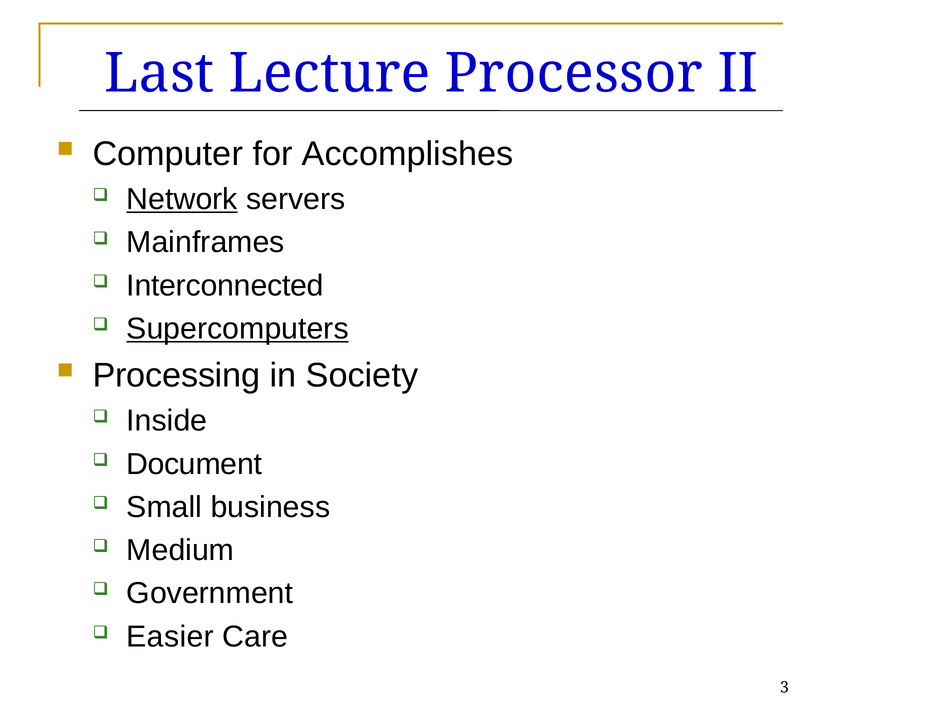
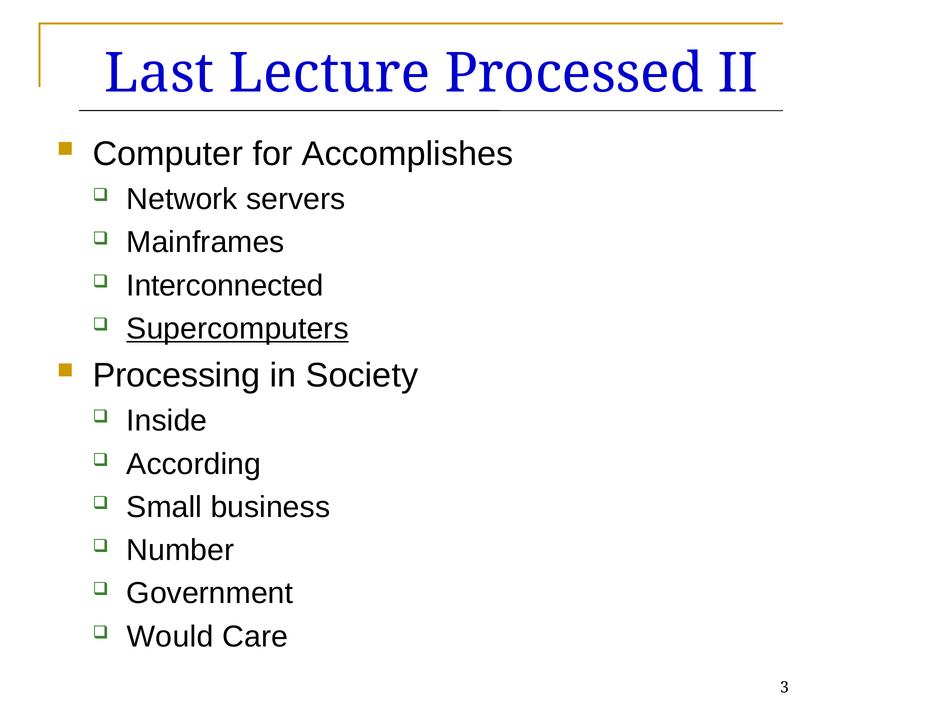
Processor: Processor -> Processed (574, 73)
Network underline: present -> none (182, 200)
Document: Document -> According (194, 465)
Medium: Medium -> Number (180, 551)
Easier: Easier -> Would (170, 637)
